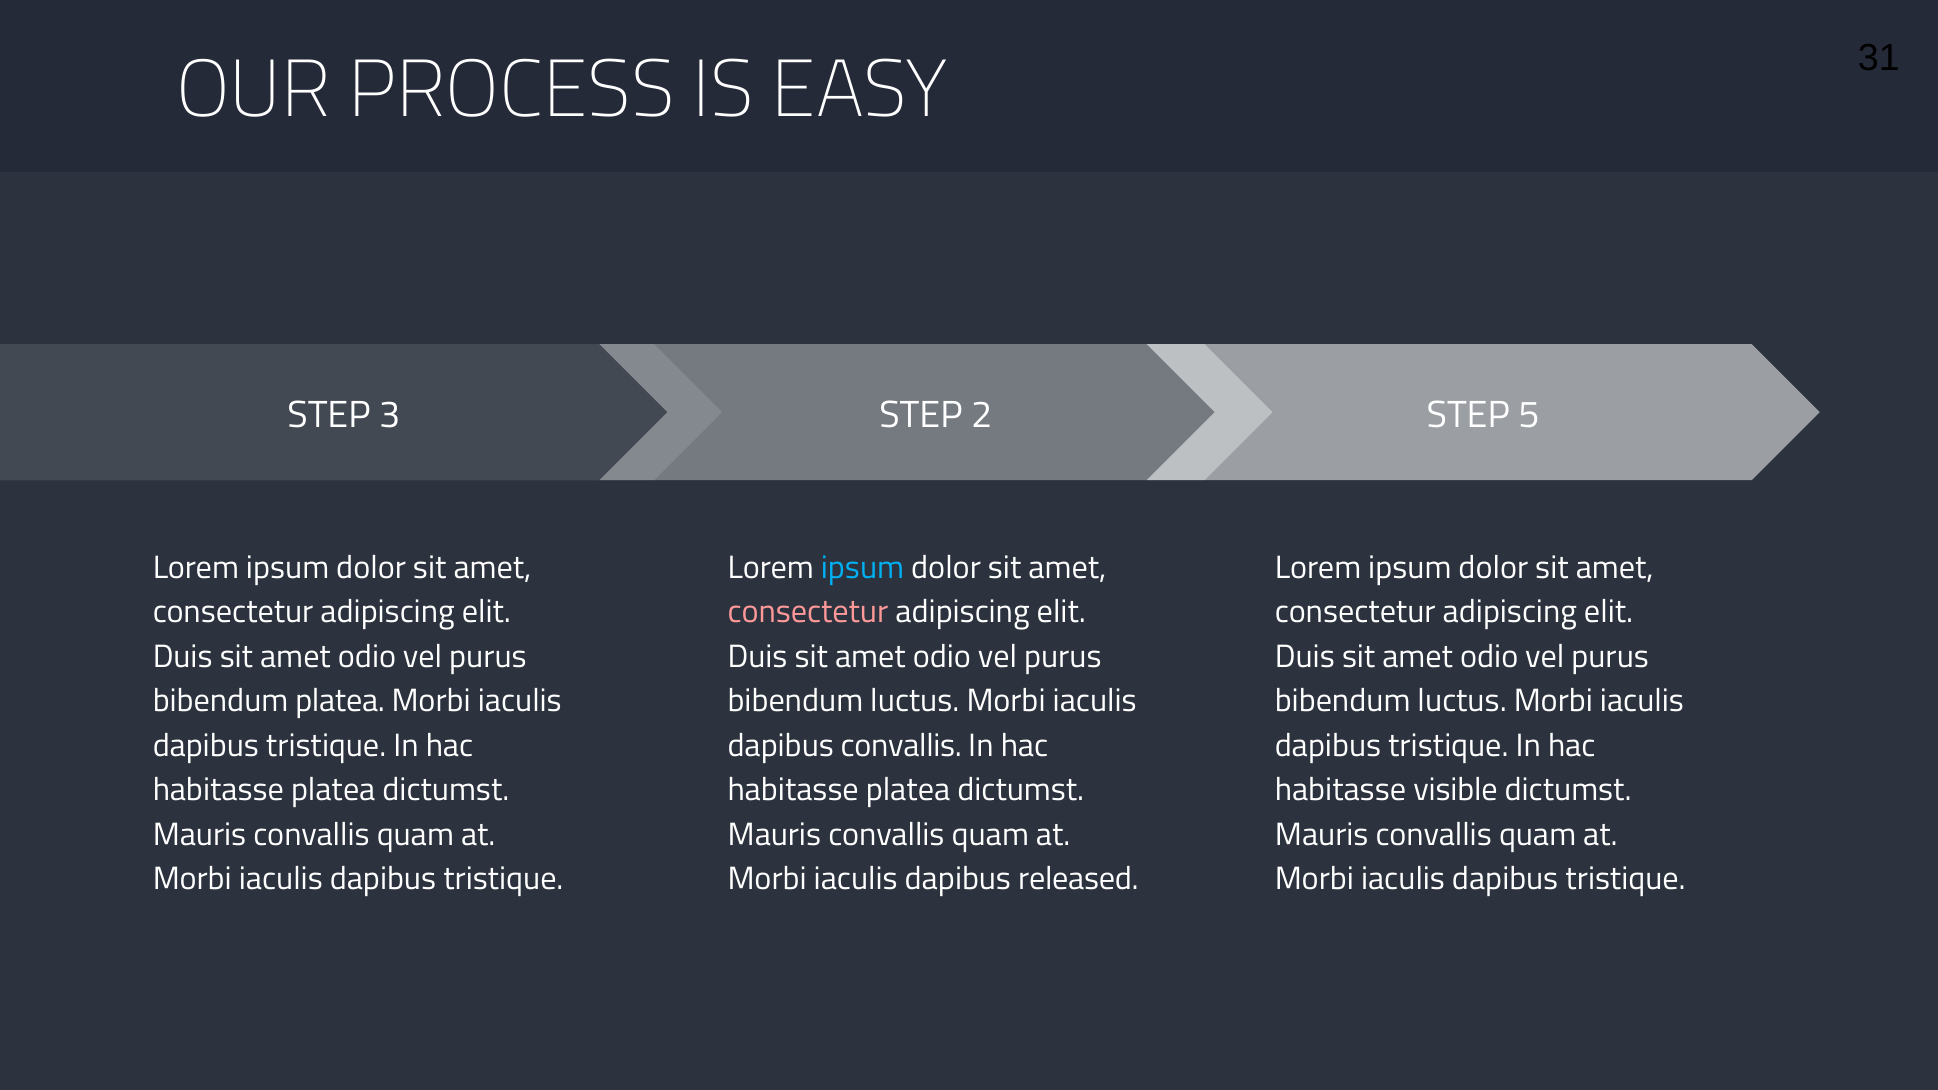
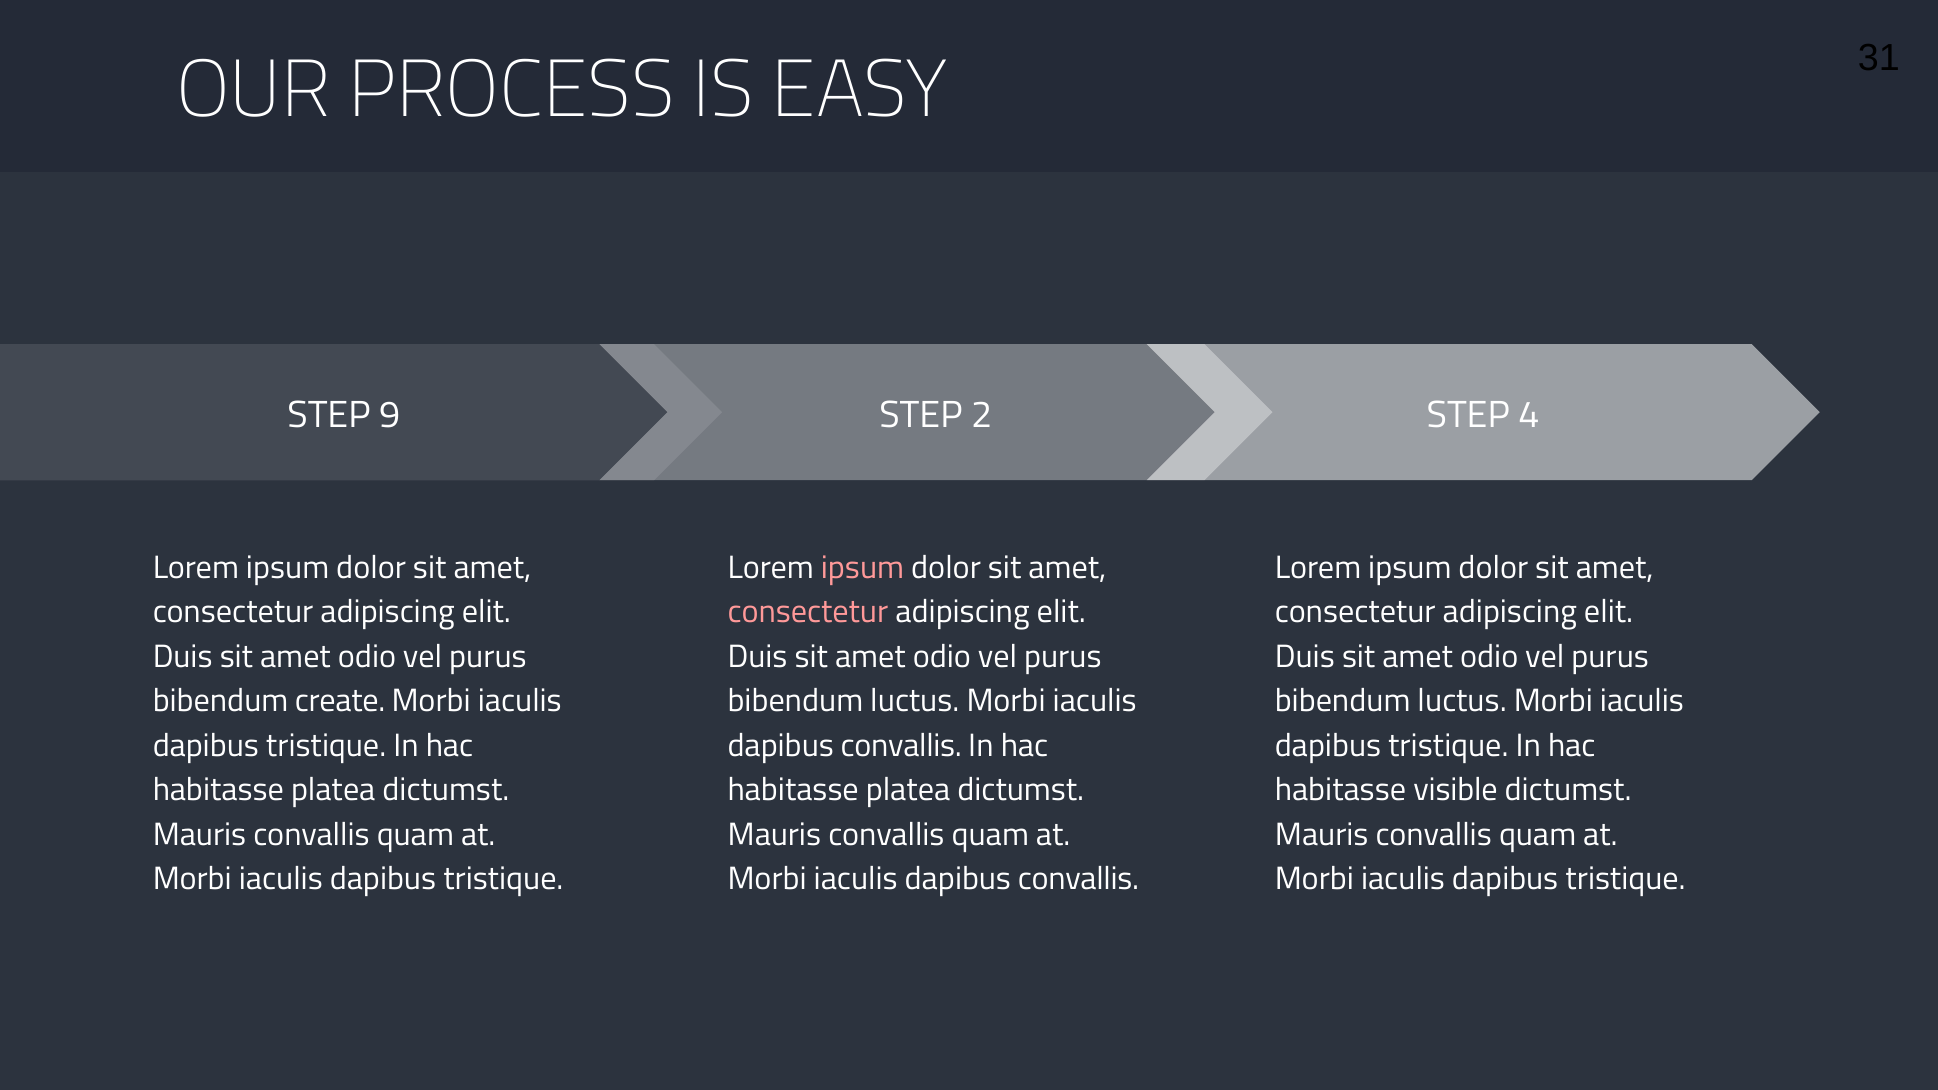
3: 3 -> 9 (390, 415)
5: 5 -> 4 (1529, 415)
ipsum colour: light blue -> pink (863, 567)
bibendum platea: platea -> create (340, 701)
released: released -> convallis (1078, 879)
